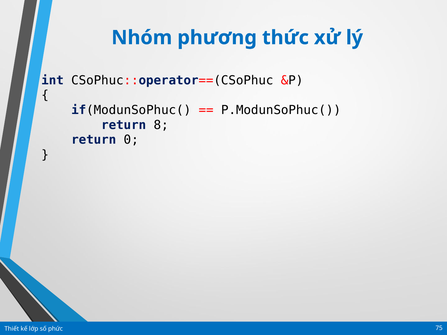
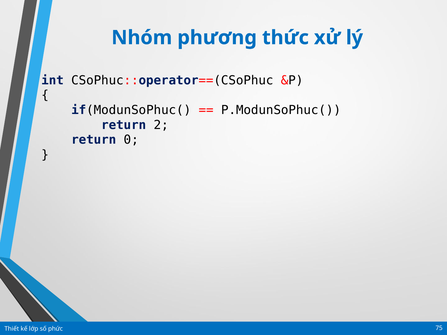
8: 8 -> 2 (161, 125)
